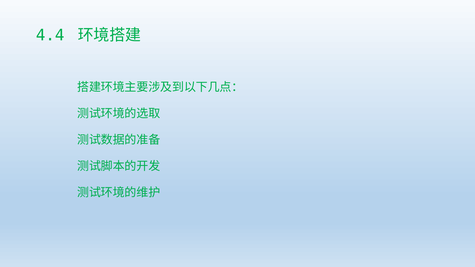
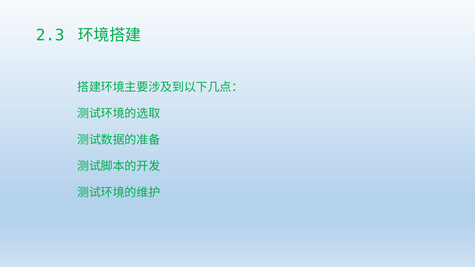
4.4: 4.4 -> 2.3 (50, 35)
